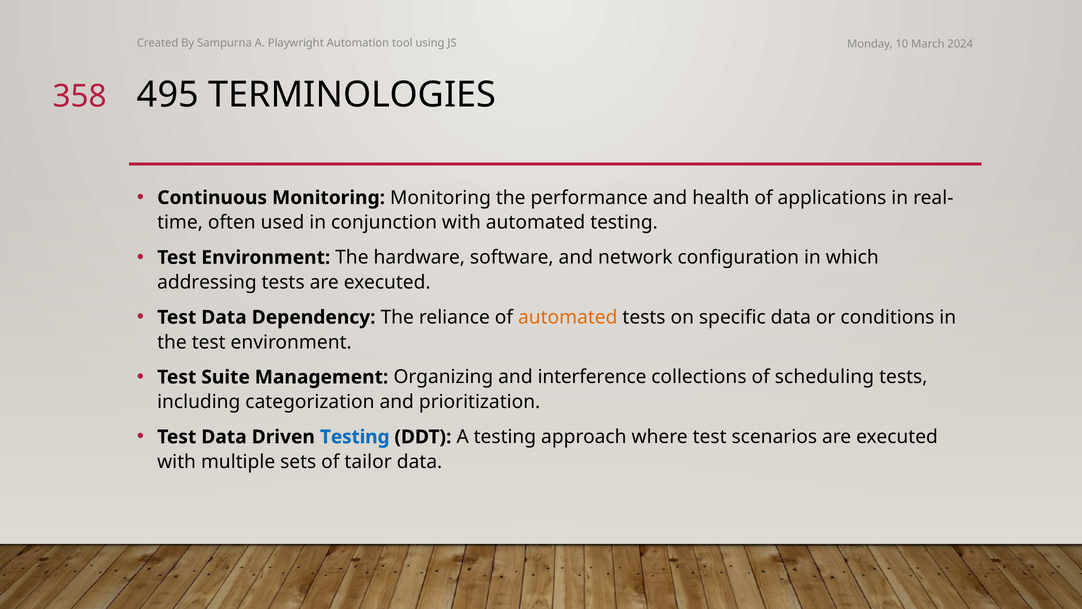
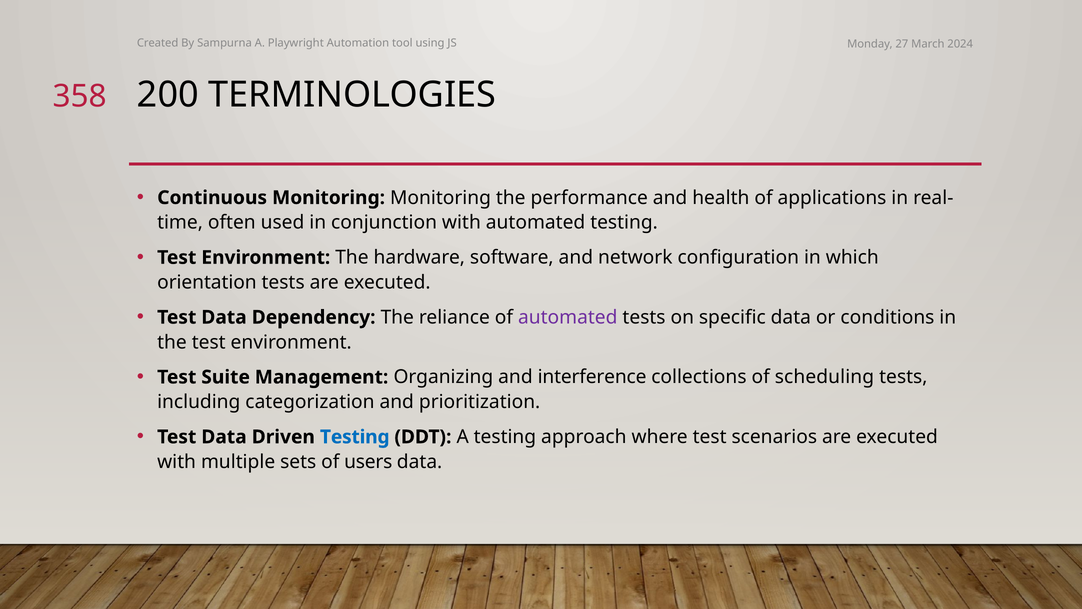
10: 10 -> 27 (902, 44)
495: 495 -> 200 (168, 95)
addressing: addressing -> orientation (207, 282)
automated colour: orange -> purple (568, 317)
tailor: tailor -> users (368, 462)
